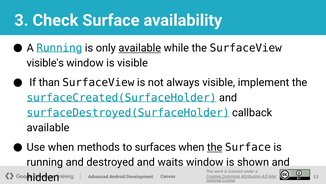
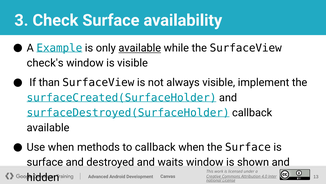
A Running: Running -> Example (59, 48)
visible's: visible's -> check's (45, 63)
to surfaces: surfaces -> callback (155, 147)
the underline: present -> none (215, 147)
running: running -> surface (45, 162)
